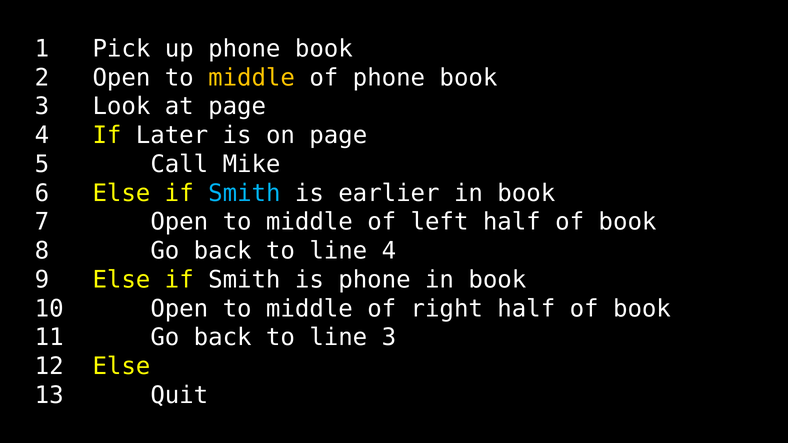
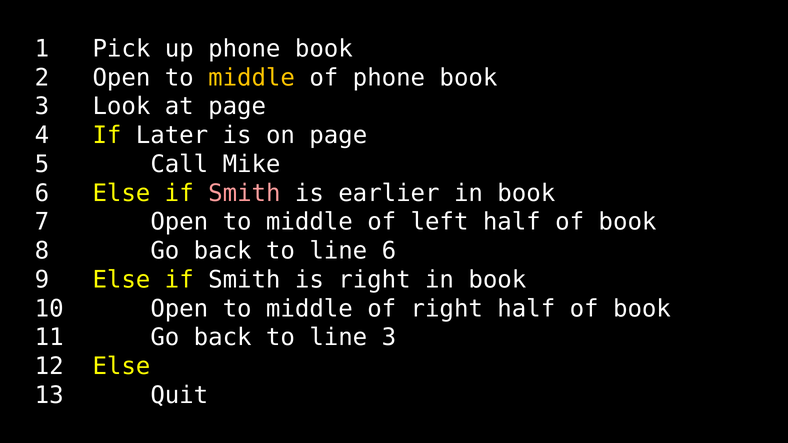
Smith colour: light blue -> pink (244, 193)
line 4: 4 -> 6 (389, 251)
is phone: phone -> right (374, 280)
